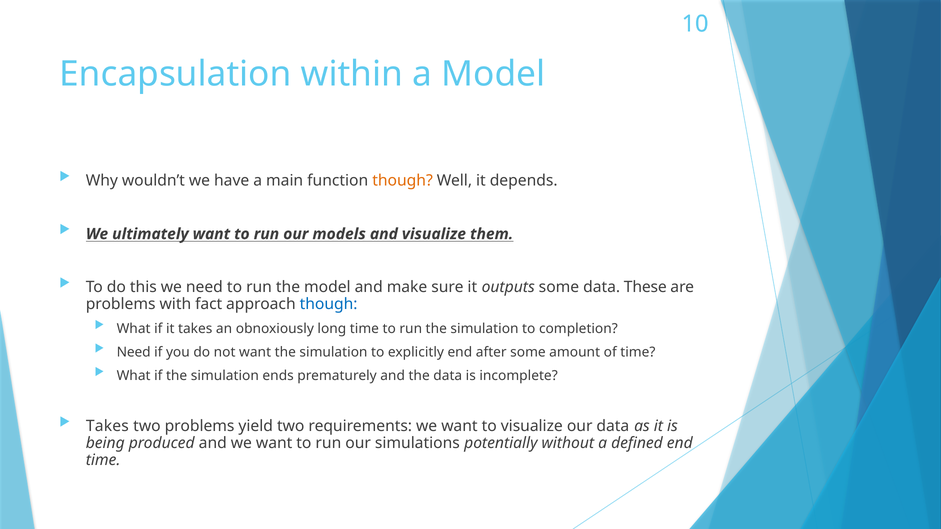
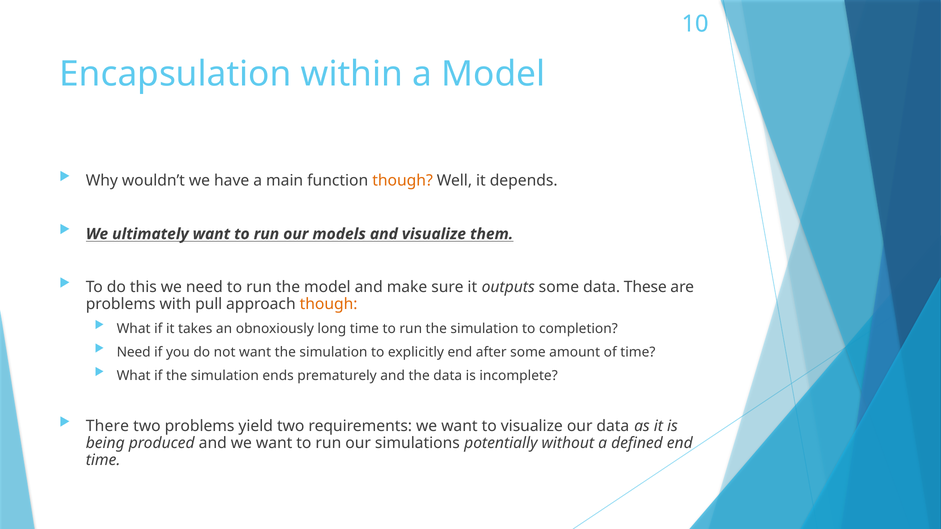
fact: fact -> pull (209, 304)
though colour: blue -> orange (329, 304)
Takes: Takes -> There (107, 426)
